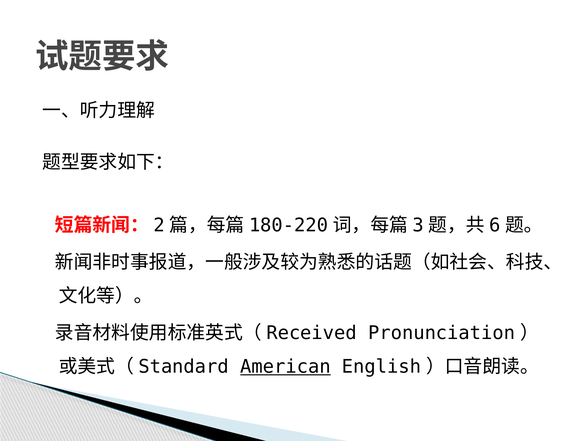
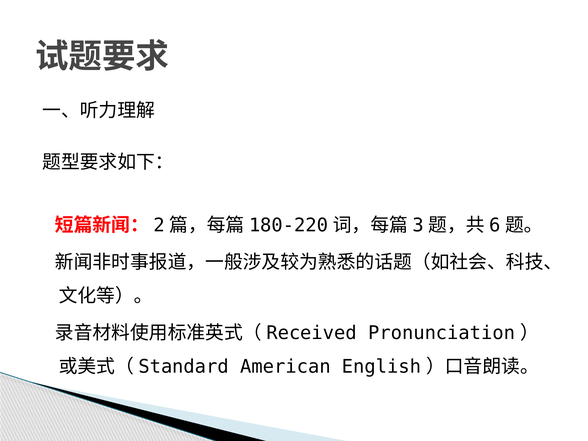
American underline: present -> none (285, 367)
